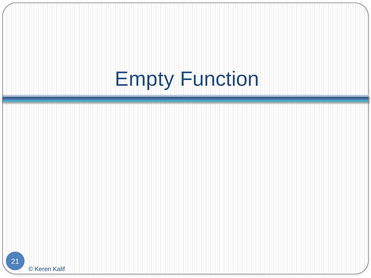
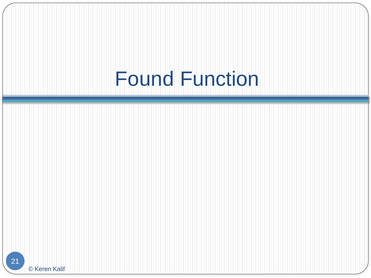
Empty: Empty -> Found (145, 79)
